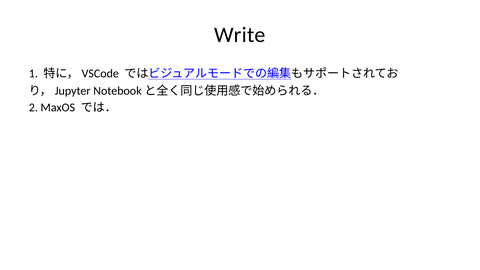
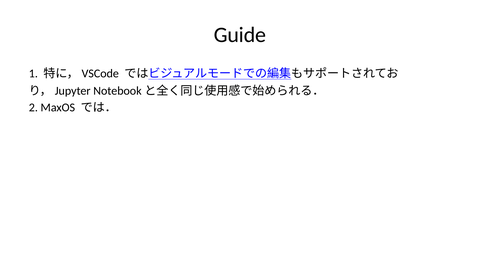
Write: Write -> Guide (240, 35)
